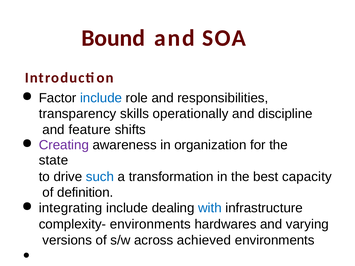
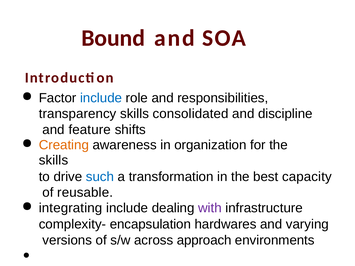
operationally: operationally -> consolidated (191, 114)
Creating colour: purple -> orange (64, 145)
state: state -> skills (54, 160)
definition: definition -> reusable (85, 193)
with colour: blue -> purple (210, 208)
complexity- environments: environments -> encapsulation (150, 225)
achieved: achieved -> approach (204, 240)
